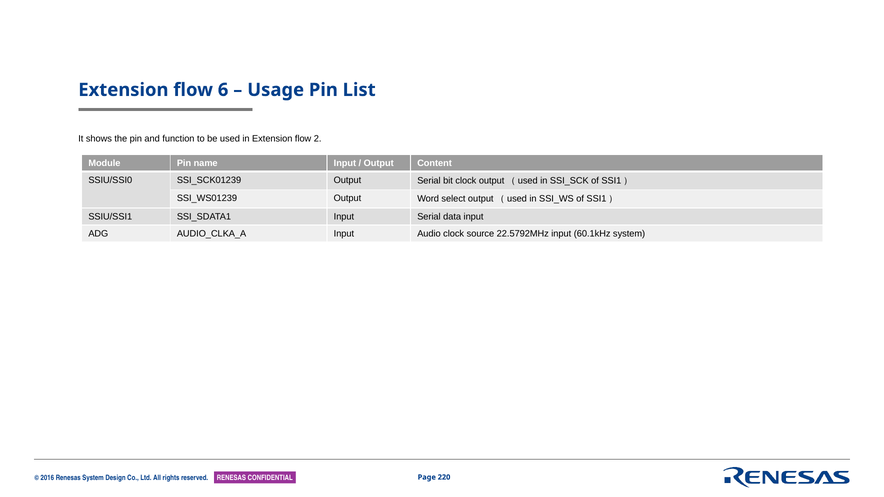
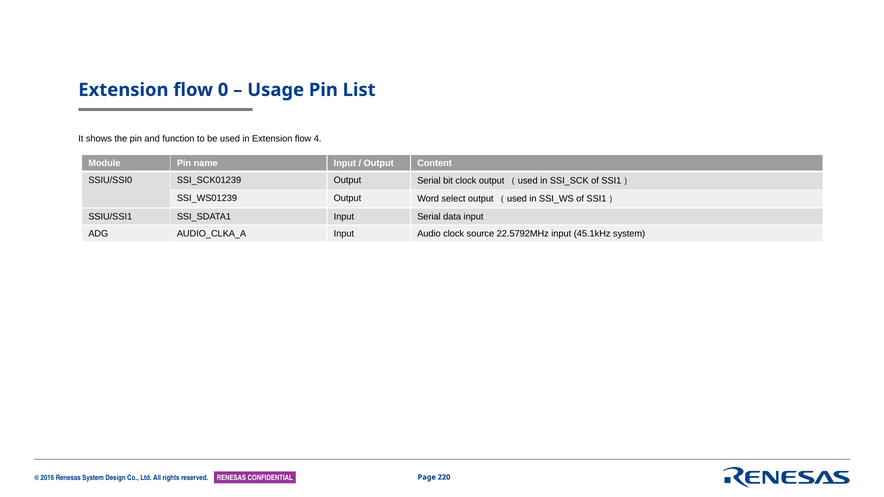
6: 6 -> 0 (223, 90)
2: 2 -> 4 (318, 139)
60.1kHz: 60.1kHz -> 45.1kHz (592, 234)
